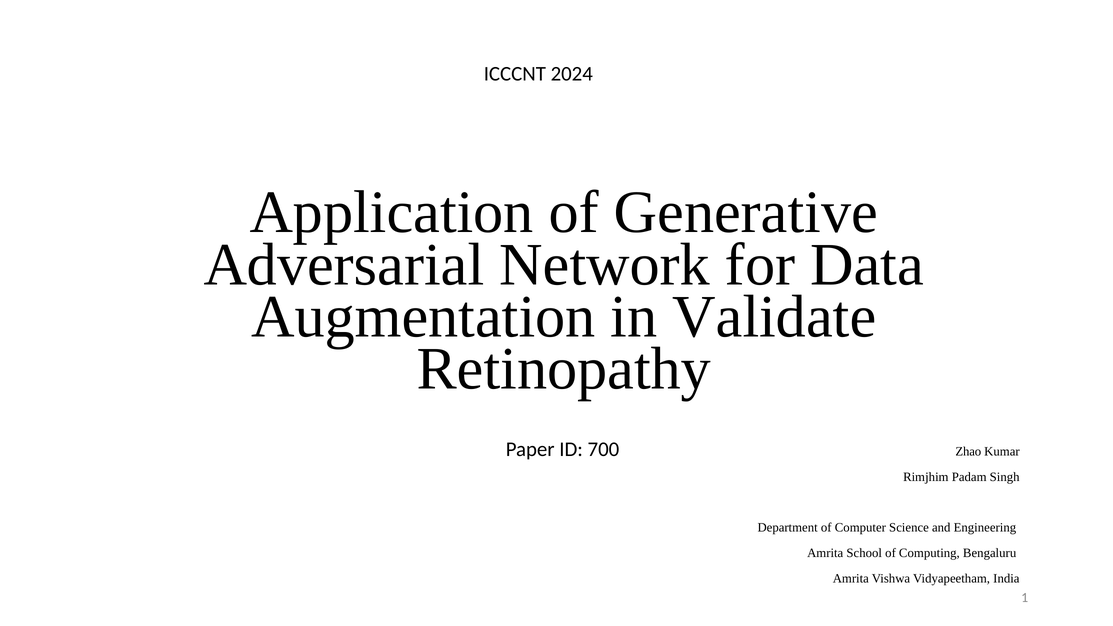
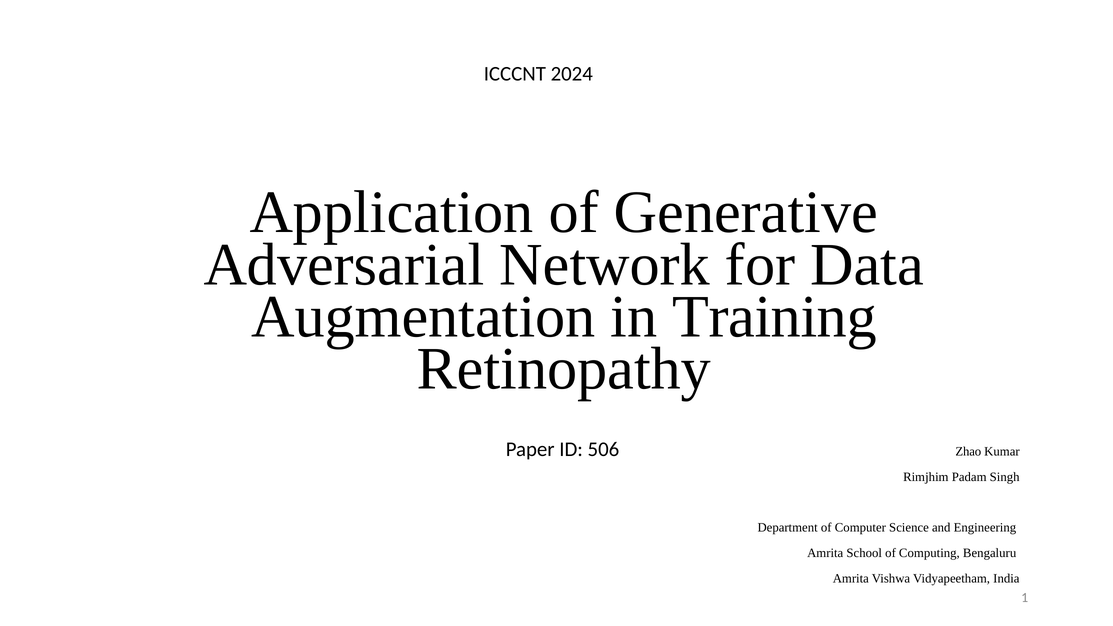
Validate: Validate -> Training (774, 317)
700: 700 -> 506 (603, 450)
